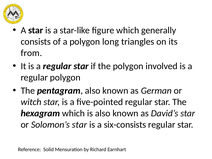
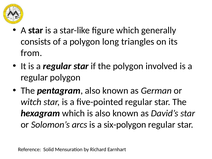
Solomon’s star: star -> arcs (80, 125)
six-consists: six-consists -> six-polygon (125, 125)
